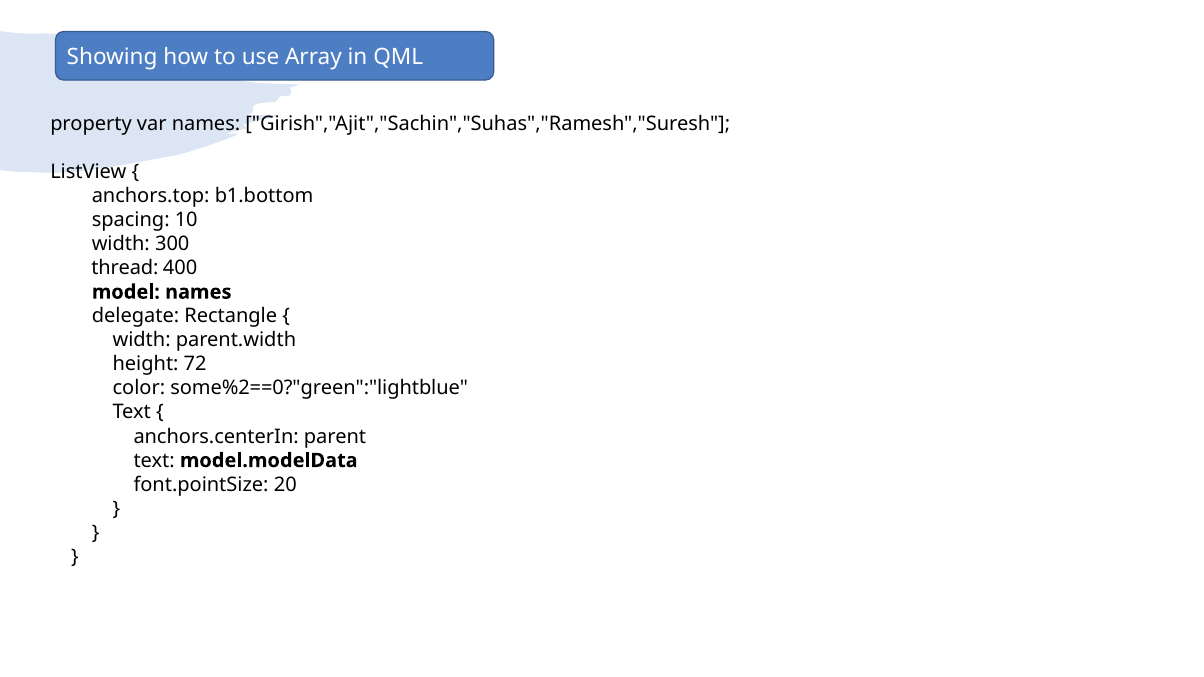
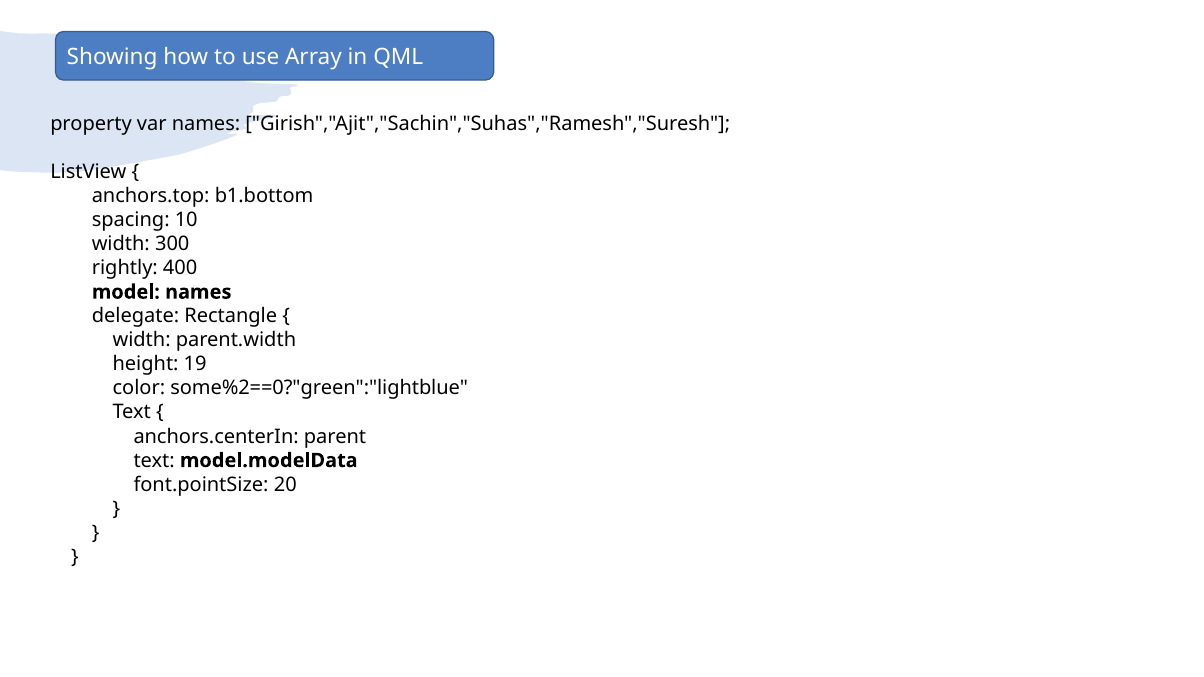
thread: thread -> rightly (125, 268)
72: 72 -> 19 (195, 364)
